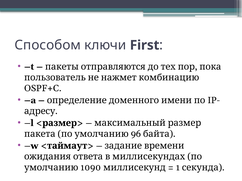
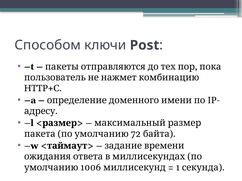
First: First -> Post (145, 45)
OSPF+C: OSPF+C -> HTTP+C (43, 89)
96: 96 -> 72 (136, 134)
1090: 1090 -> 1006 (91, 168)
